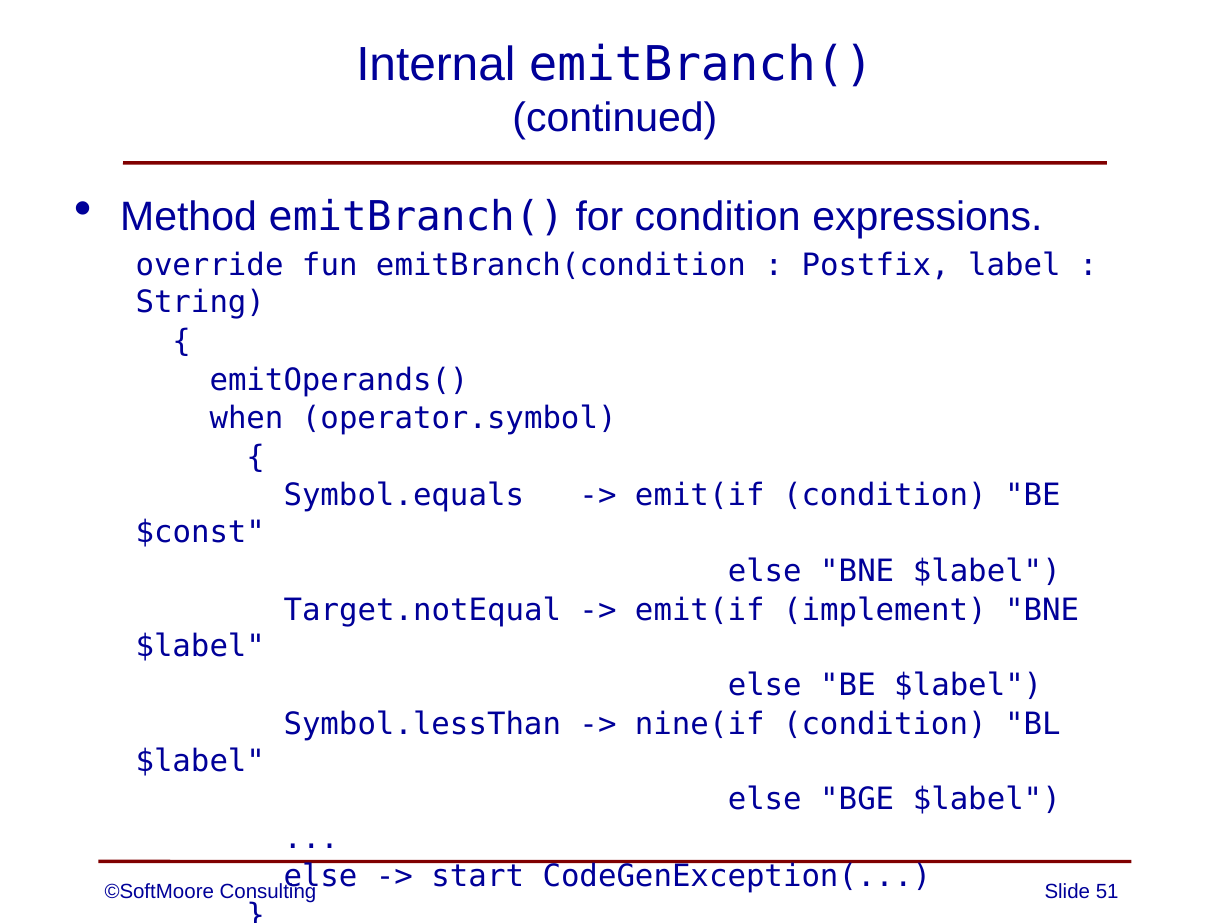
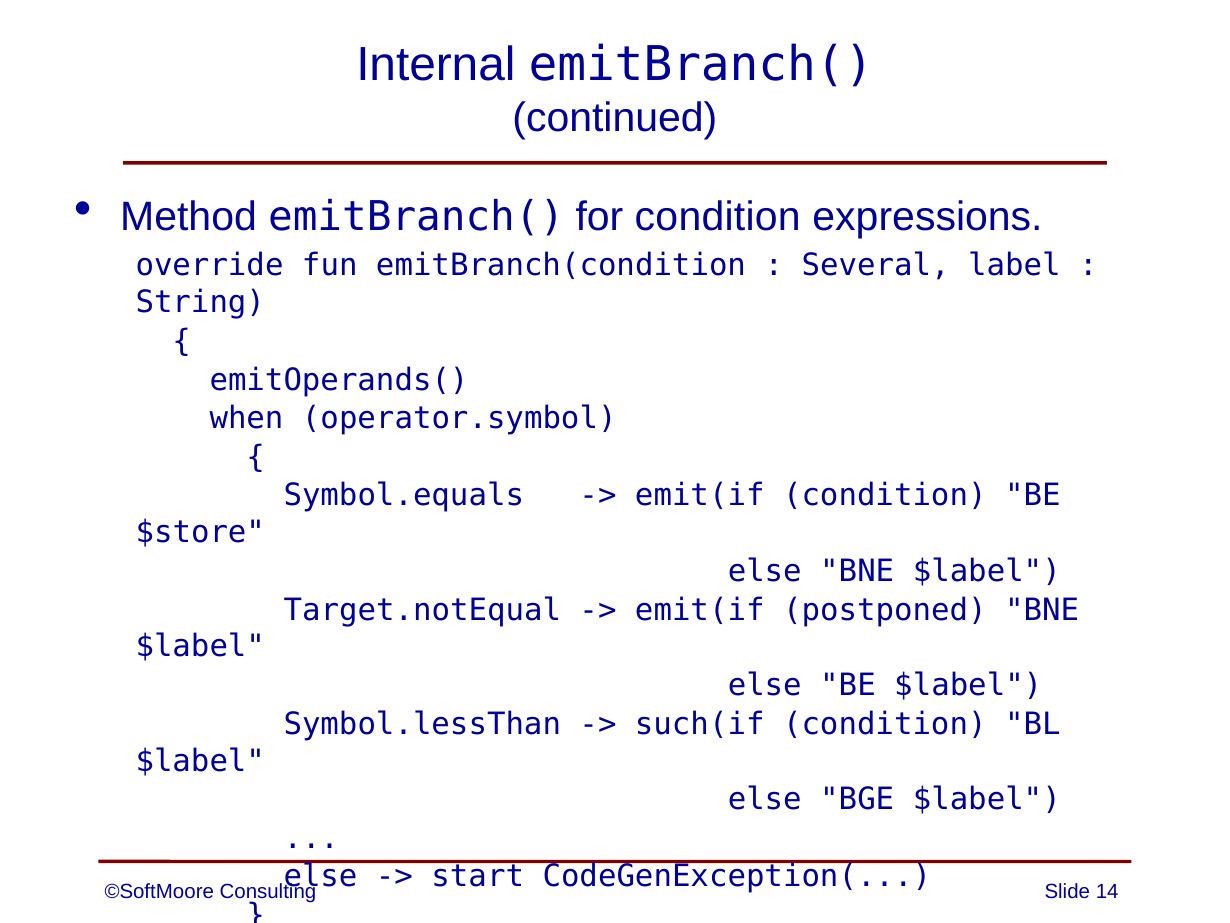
Postfix: Postfix -> Several (876, 266)
$const: $const -> $store (200, 532)
implement: implement -> postponed (885, 610)
nine(if: nine(if -> such(if (700, 724)
51: 51 -> 14 (1107, 891)
